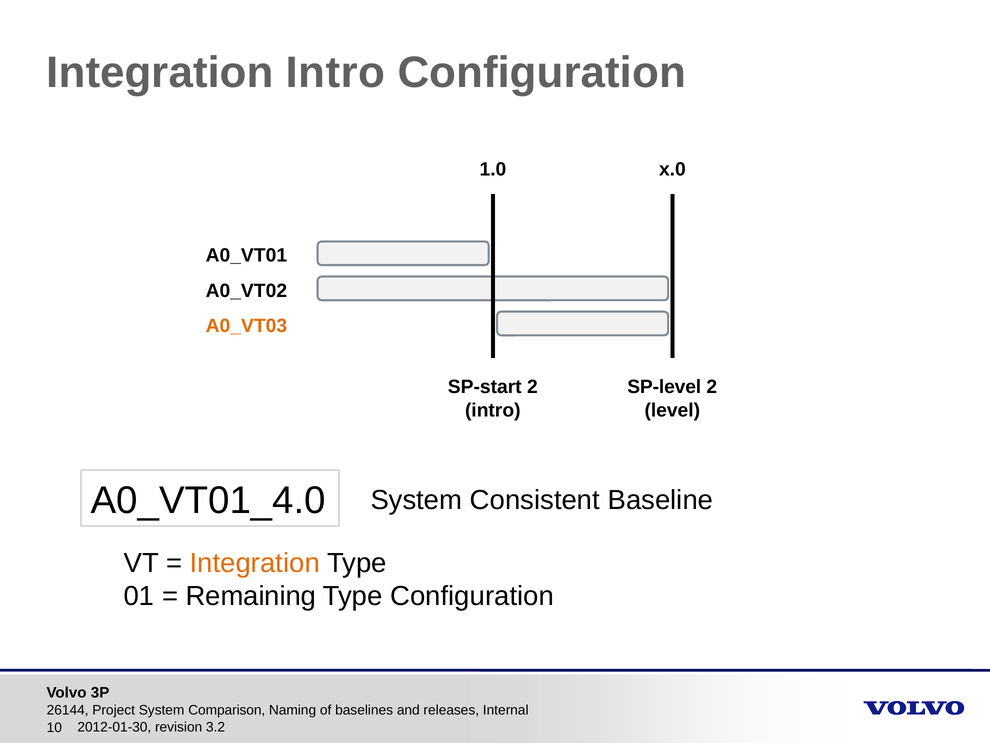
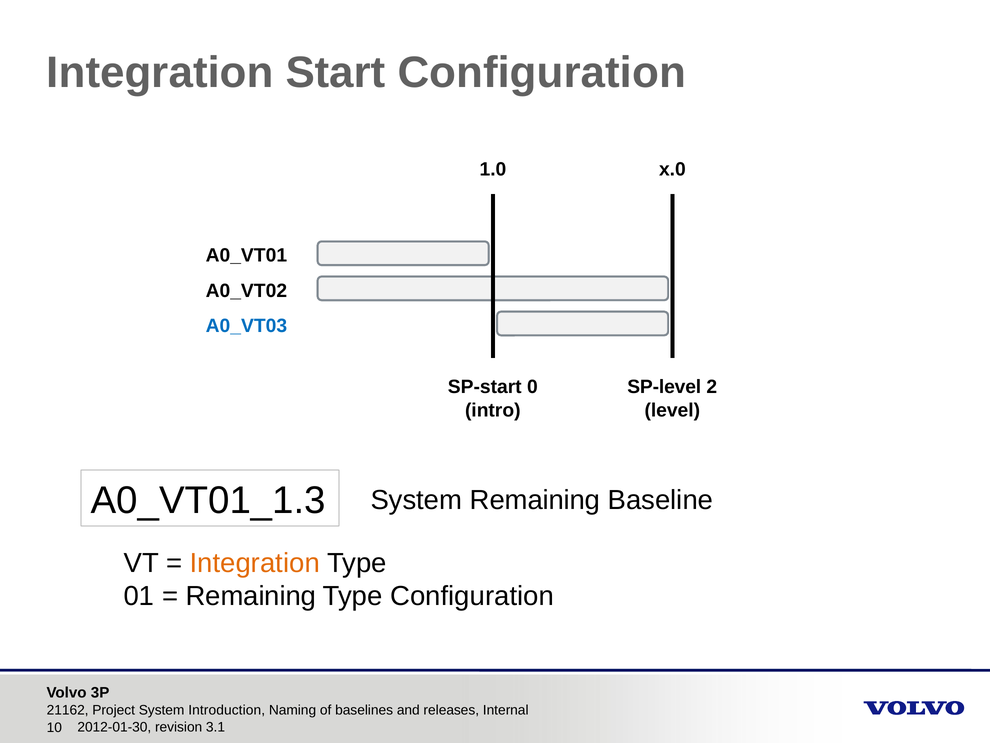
Integration Intro: Intro -> Start (336, 73)
A0_VT03 colour: orange -> blue (246, 326)
SP-start 2: 2 -> 0 (532, 387)
A0_VT01_4.0: A0_VT01_4.0 -> A0_VT01_1.3 (208, 500)
System Consistent: Consistent -> Remaining (535, 500)
26144: 26144 -> 21162 (68, 710)
Comparison: Comparison -> Introduction (227, 710)
3.2: 3.2 -> 3.1 (216, 727)
